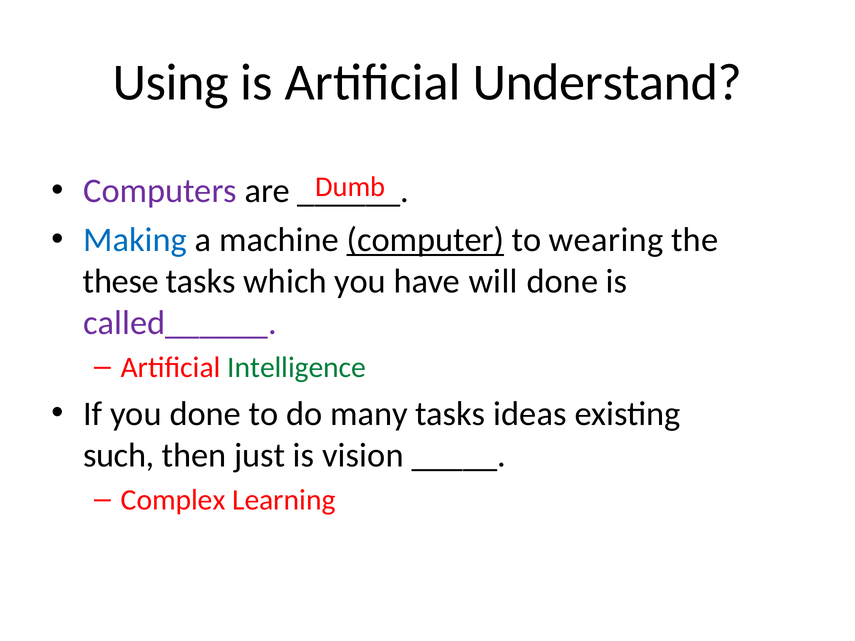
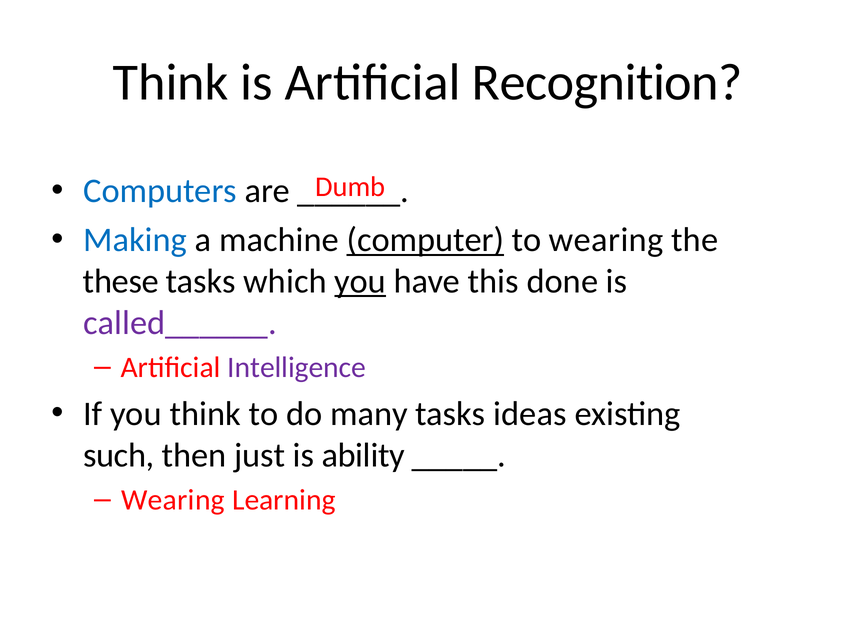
Using: Using -> Think (171, 83)
Understand: Understand -> Recognition (607, 83)
Computers colour: purple -> blue (160, 191)
you underline: none -> present (360, 281)
will: will -> this (493, 281)
Intelligence colour: green -> purple (297, 368)
you done: done -> think (205, 414)
vision: vision -> ability (363, 455)
Complex: Complex -> Wearing (173, 500)
